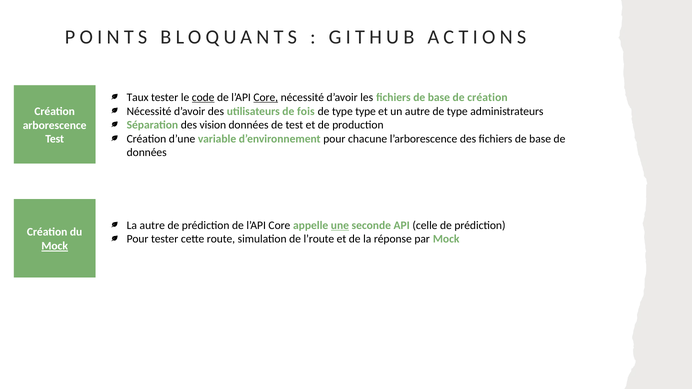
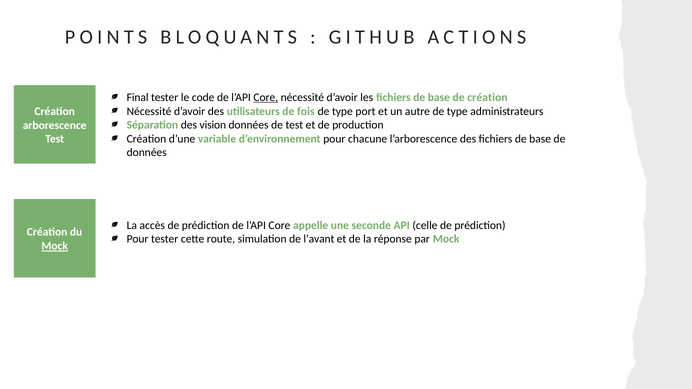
Taux: Taux -> Final (138, 97)
code underline: present -> none (203, 97)
type type: type -> port (365, 111)
La autre: autre -> accès (152, 225)
une underline: present -> none (340, 225)
l’route: l’route -> l’avant (319, 239)
